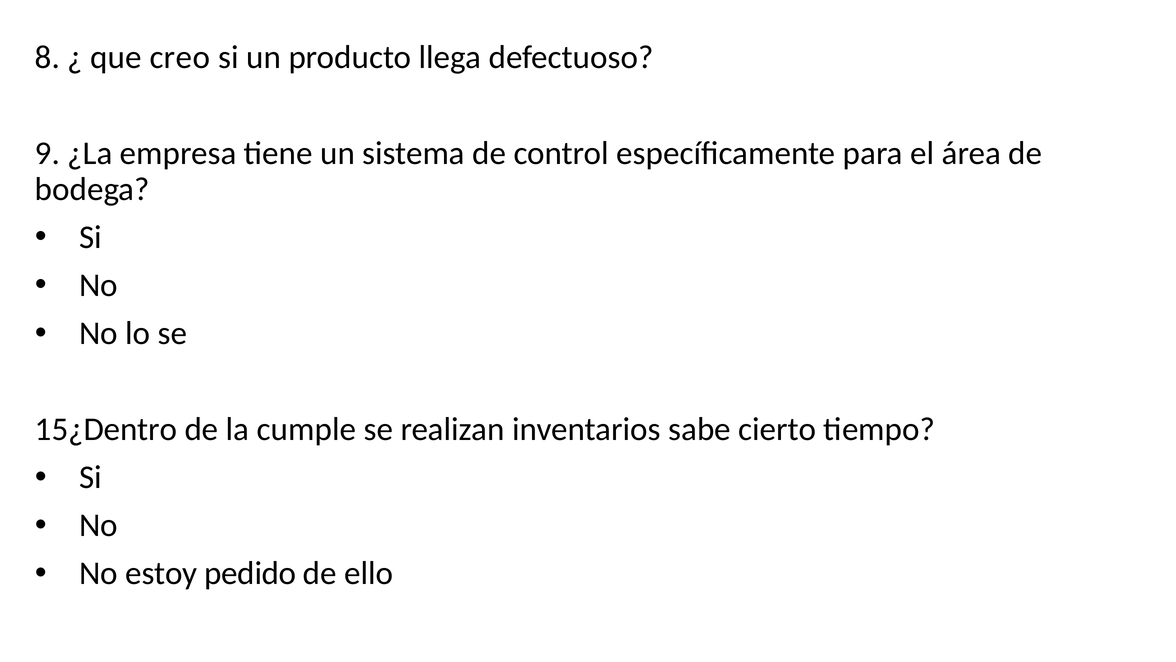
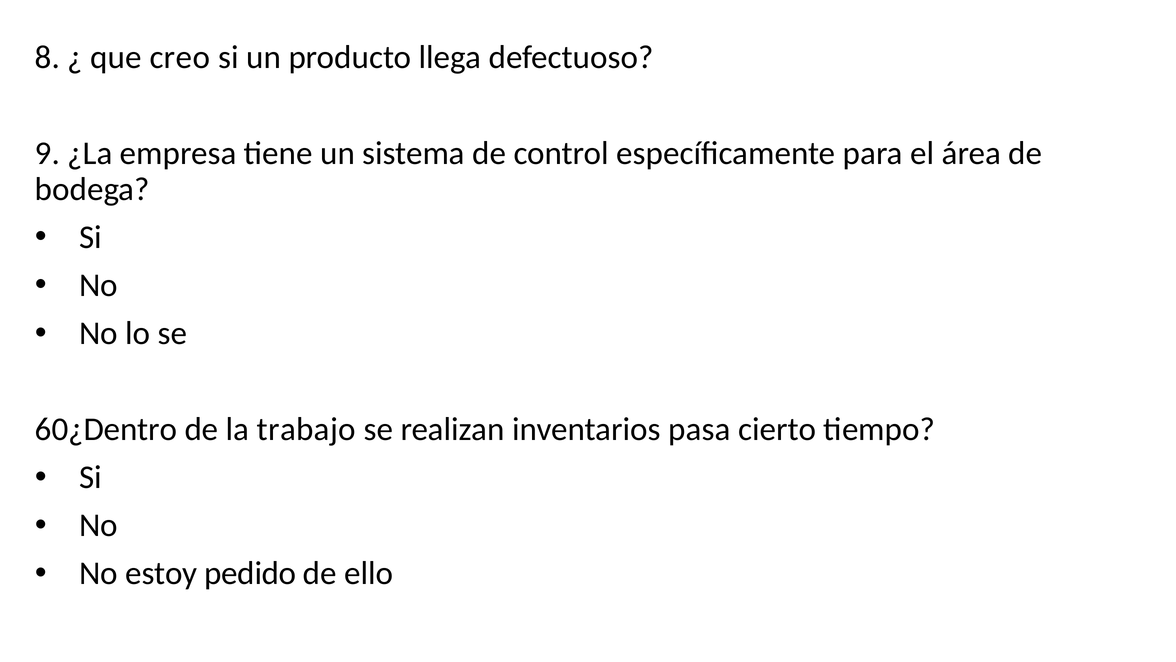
15¿Dentro: 15¿Dentro -> 60¿Dentro (106, 429)
cumple: cumple -> trabajo (306, 429)
sabe: sabe -> pasa (699, 429)
